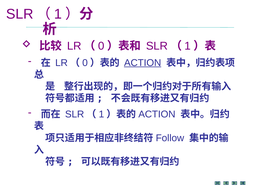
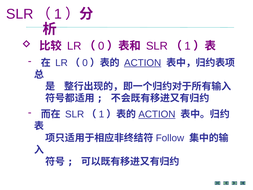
ACTION underline: none -> present (157, 114)
